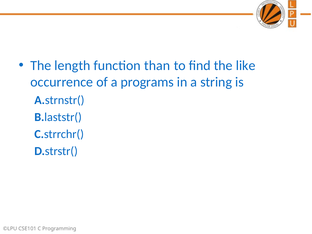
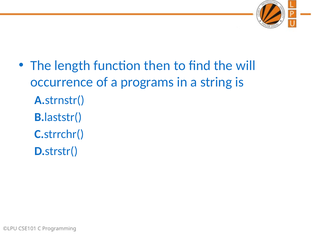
than: than -> then (157, 65)
like: like -> will (246, 65)
